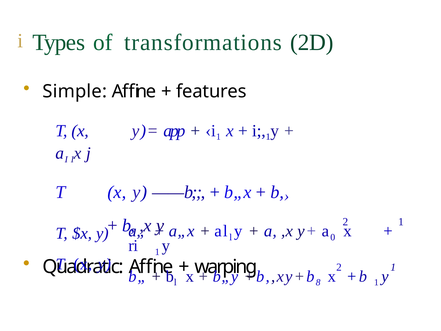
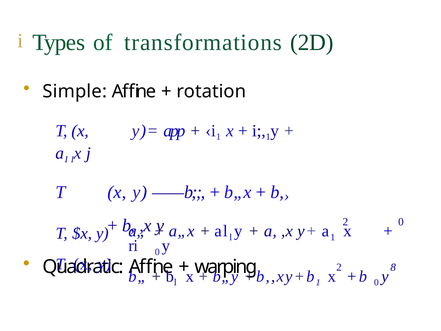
features: features -> rotation (211, 91)
1: 1 -> 0 (401, 222)
a 0: 0 -> 1 (333, 237)
ri 1: 1 -> 0 (157, 252)
1: 1 -> 8 (393, 267)
8: 8 -> 1 (318, 282)
+b 1: 1 -> 0 (376, 282)
